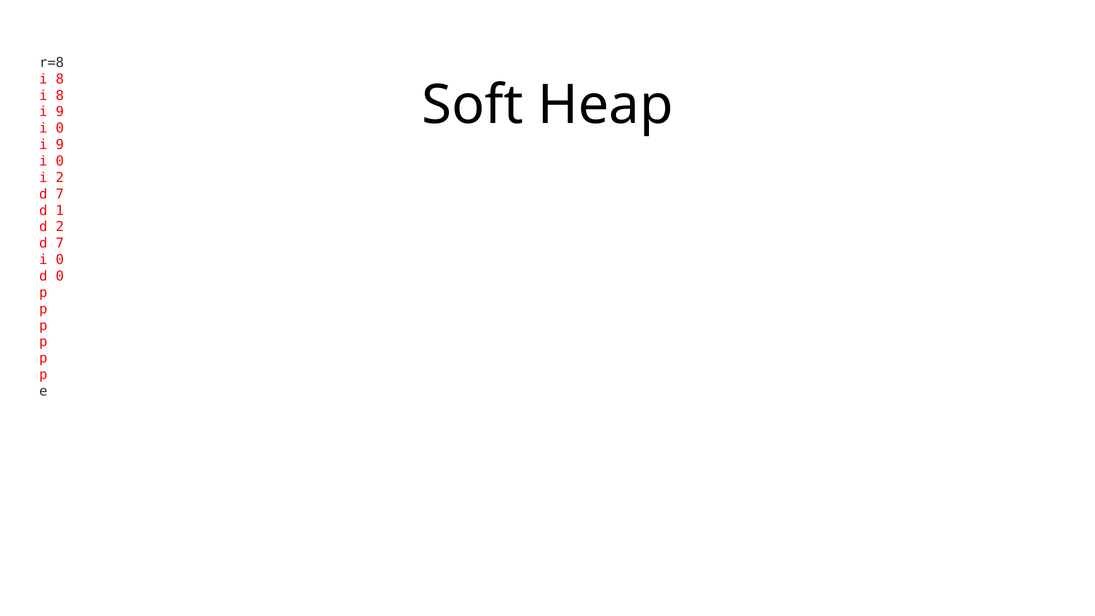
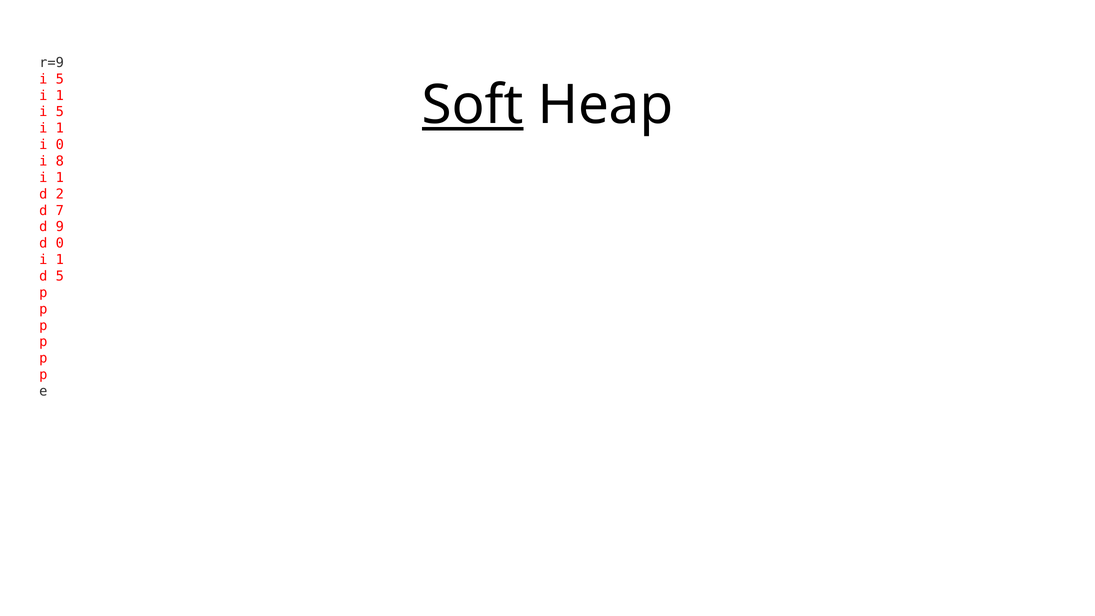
r=8: r=8 -> r=9 (52, 63)
8: 8 -> 5 (60, 79)
8: 8 -> 1 (60, 96)
Soft underline: none -> present (473, 105)
9: 9 -> 5 (60, 112)
0: 0 -> 1 (60, 128)
9: 9 -> 0 (60, 145)
0: 0 -> 8 (60, 161)
2: 2 -> 1 (60, 178)
7: 7 -> 2 (60, 194)
1: 1 -> 7 (60, 210)
d 2: 2 -> 9 (60, 227)
7: 7 -> 0 (60, 243)
0: 0 -> 1 (60, 260)
d 0: 0 -> 5 (60, 276)
